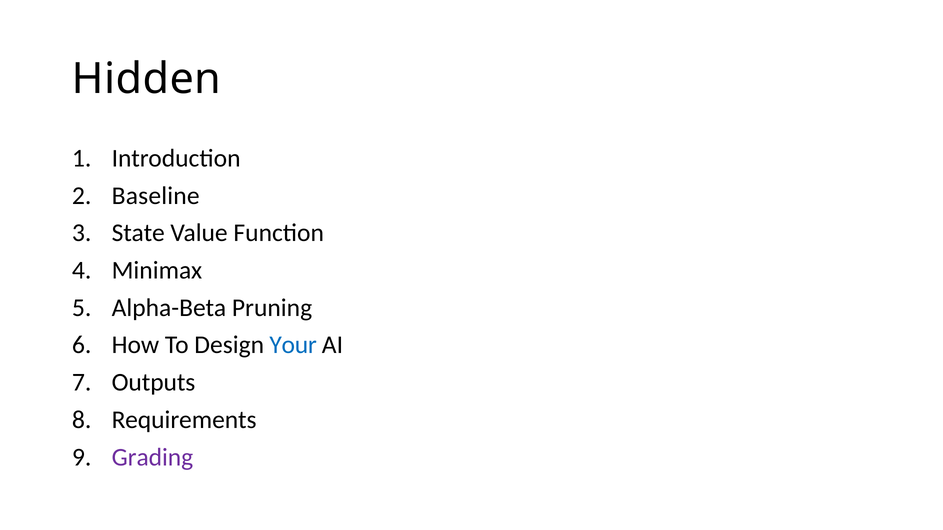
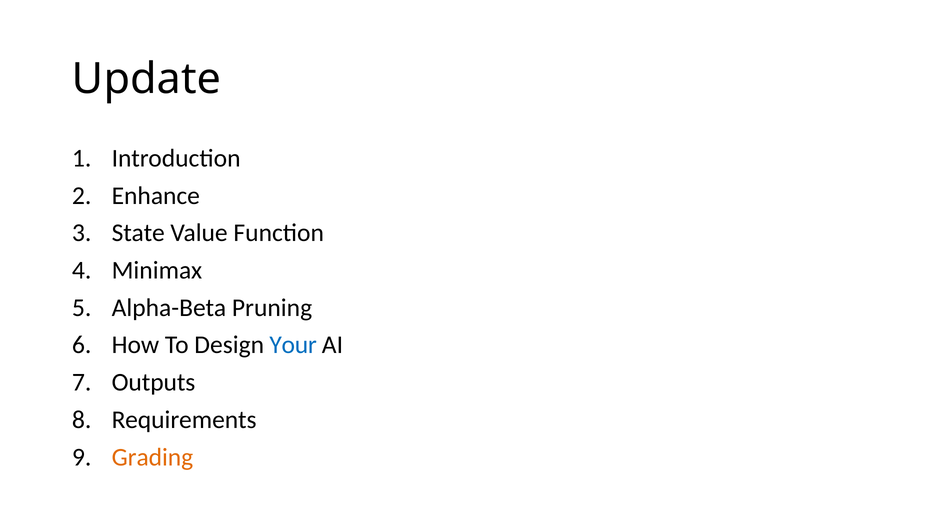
Hidden: Hidden -> Update (147, 79)
Baseline: Baseline -> Enhance (156, 196)
Grading colour: purple -> orange (152, 458)
